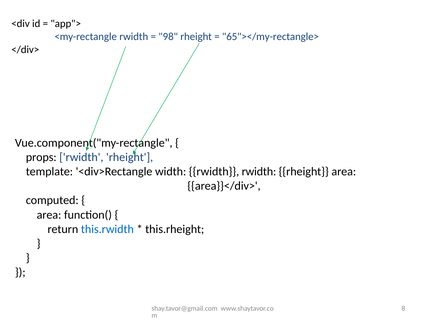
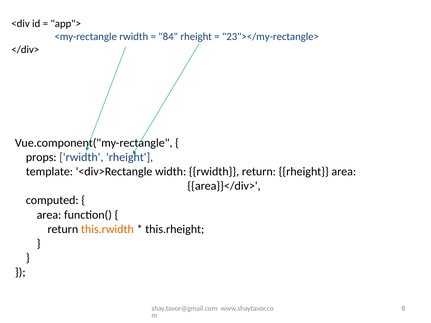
98: 98 -> 84 (168, 37)
65"></my-rectangle>: 65"></my-rectangle> -> 23"></my-rectangle> (270, 37)
rwidth rwidth: rwidth -> return (259, 172)
this.rwidth colour: blue -> orange (107, 229)
